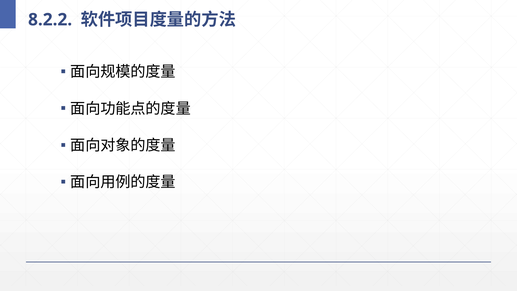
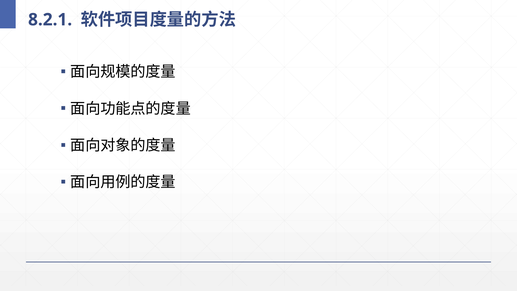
8.2.2: 8.2.2 -> 8.2.1 (50, 20)
